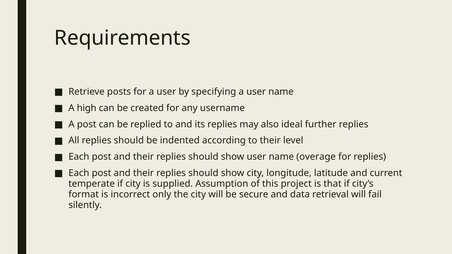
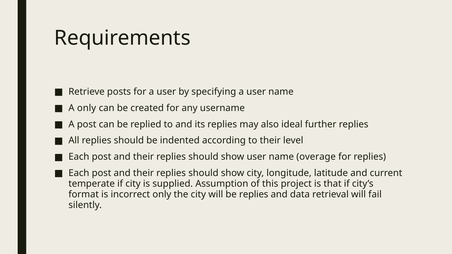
A high: high -> only (87, 108)
be secure: secure -> replies (254, 194)
